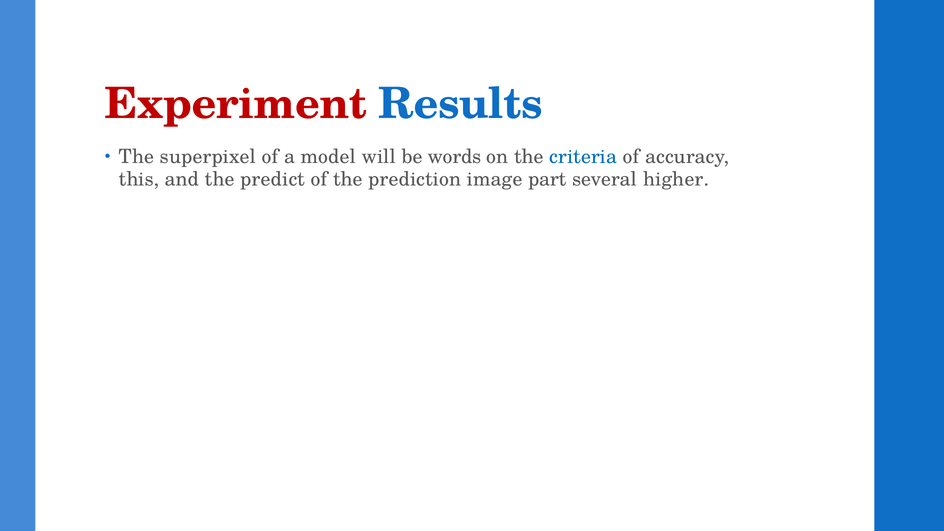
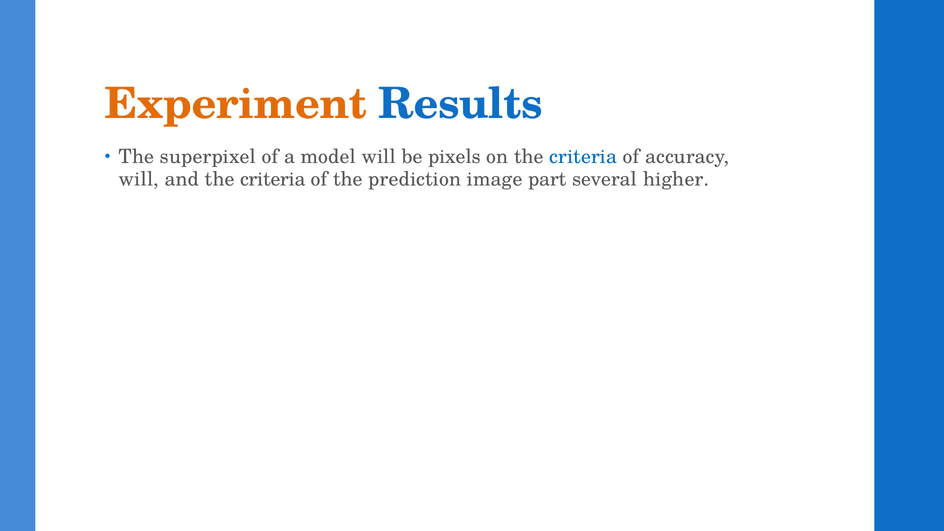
Experiment colour: red -> orange (236, 104)
words: words -> pixels (454, 157)
this: this -> will (139, 179)
and the predict: predict -> criteria (273, 179)
